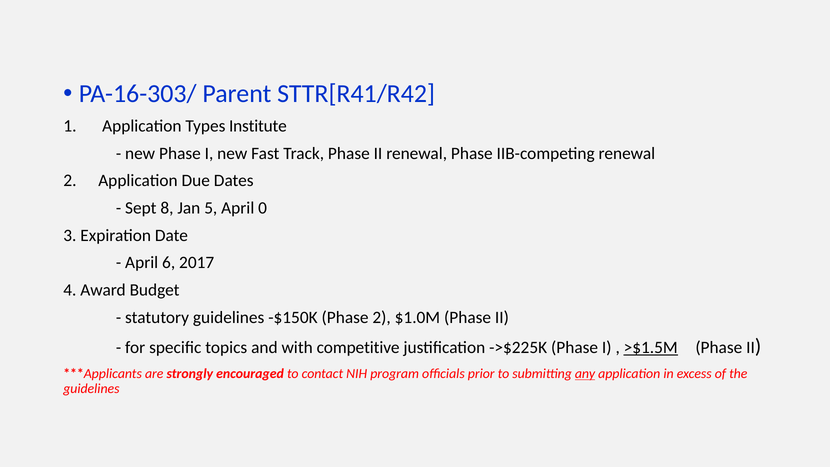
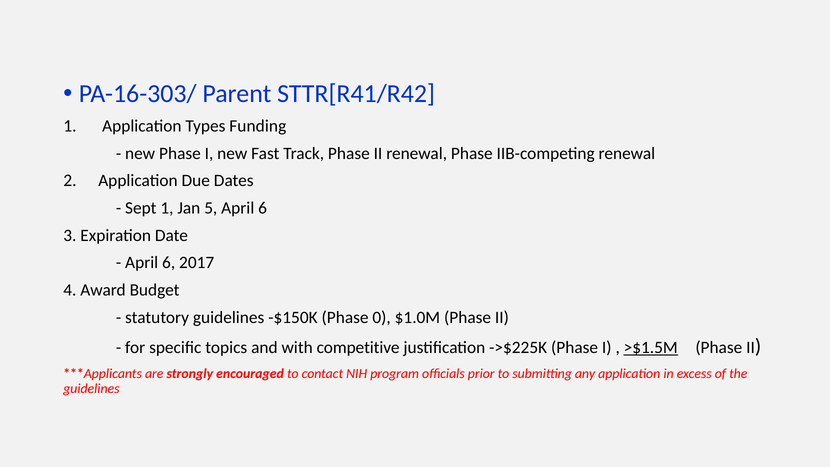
Institute: Institute -> Funding (258, 126)
Sept 8: 8 -> 1 (167, 208)
5 April 0: 0 -> 6 (263, 208)
Phase 2: 2 -> 0 (382, 317)
any underline: present -> none (585, 374)
